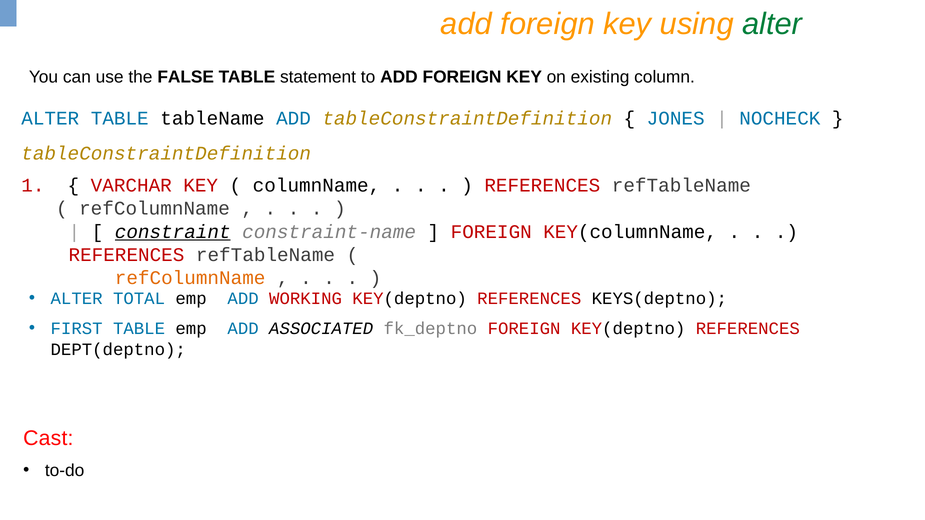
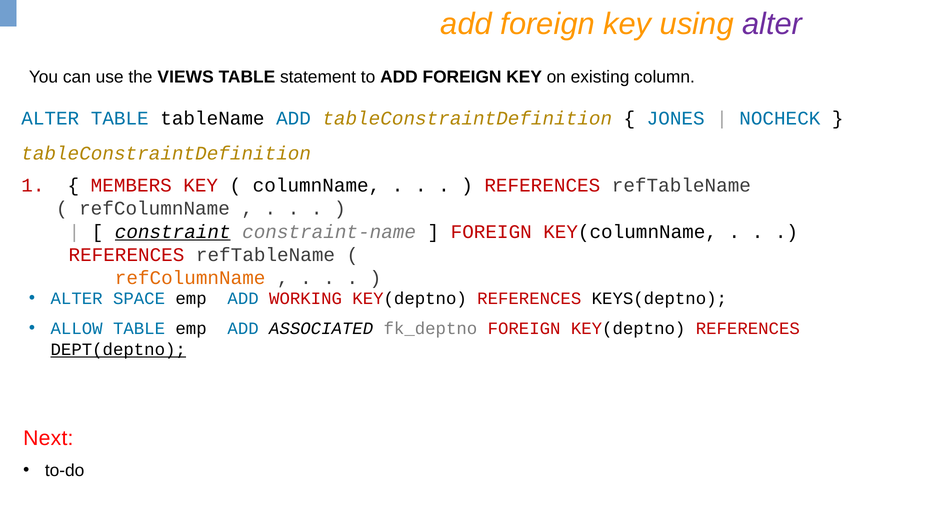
alter colour: green -> purple (772, 24)
FALSE: FALSE -> VIEWS (186, 77)
VARCHAR: VARCHAR -> MEMBERS (131, 186)
TOTAL: TOTAL -> SPACE (139, 299)
FIRST: FIRST -> ALLOW (77, 329)
DEPT(deptno underline: none -> present (118, 350)
Cast: Cast -> Next (48, 439)
